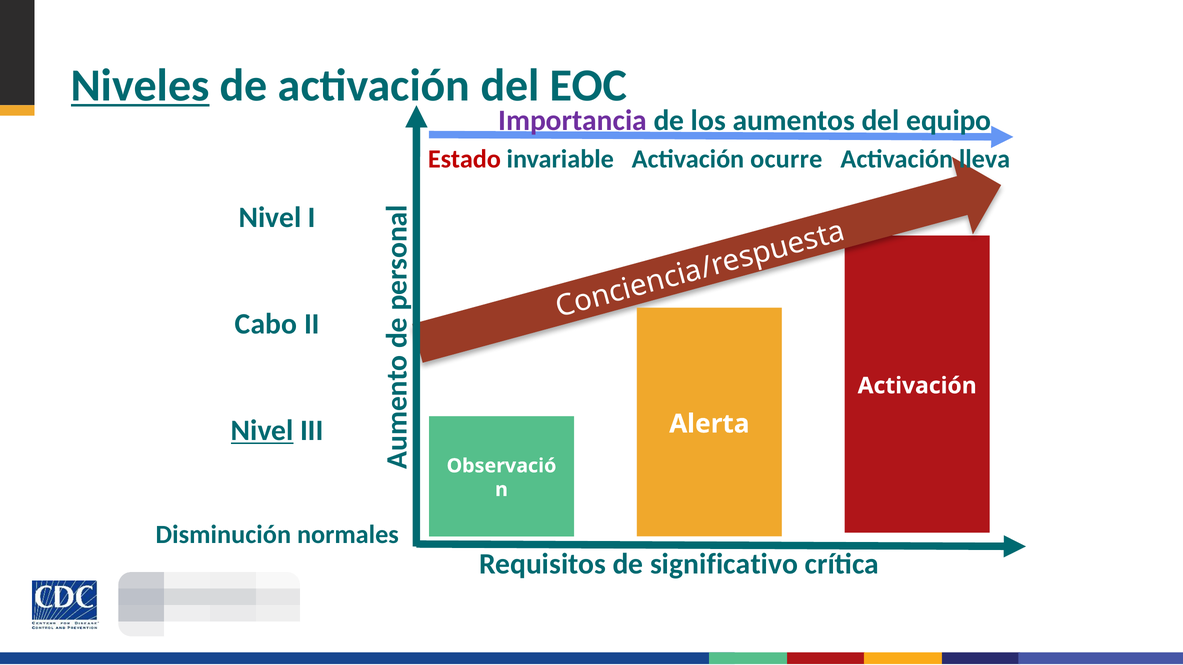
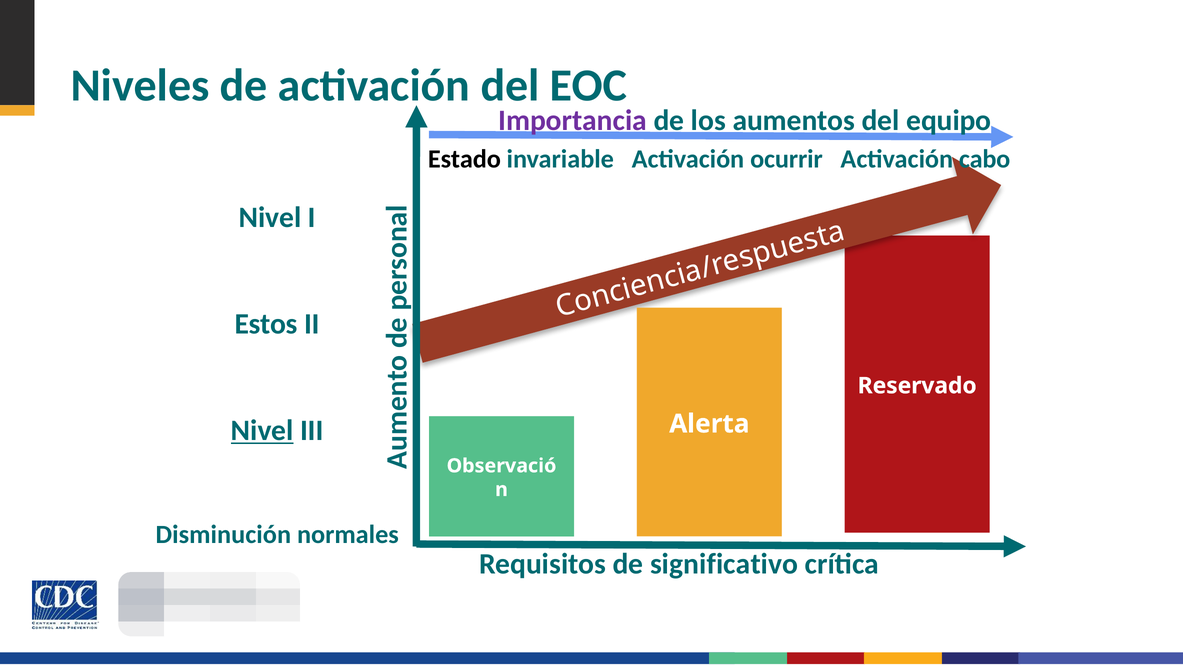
Niveles underline: present -> none (140, 86)
Estado colour: red -> black (464, 159)
ocurre: ocurre -> ocurrir (786, 159)
lleva: lleva -> cabo (985, 159)
Cabo: Cabo -> Estos (266, 324)
Activación: Activación -> Reservado (917, 386)
